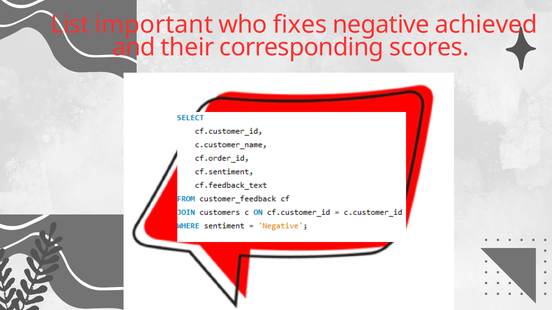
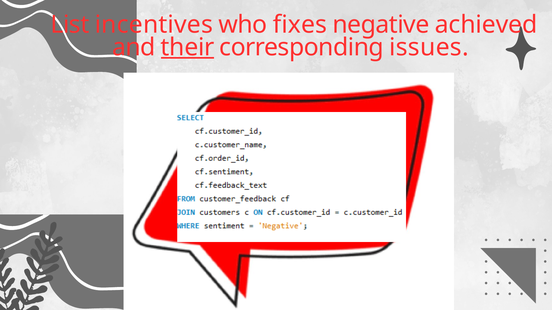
important: important -> incentives (154, 25)
their underline: none -> present (188, 47)
scores: scores -> issues (429, 47)
